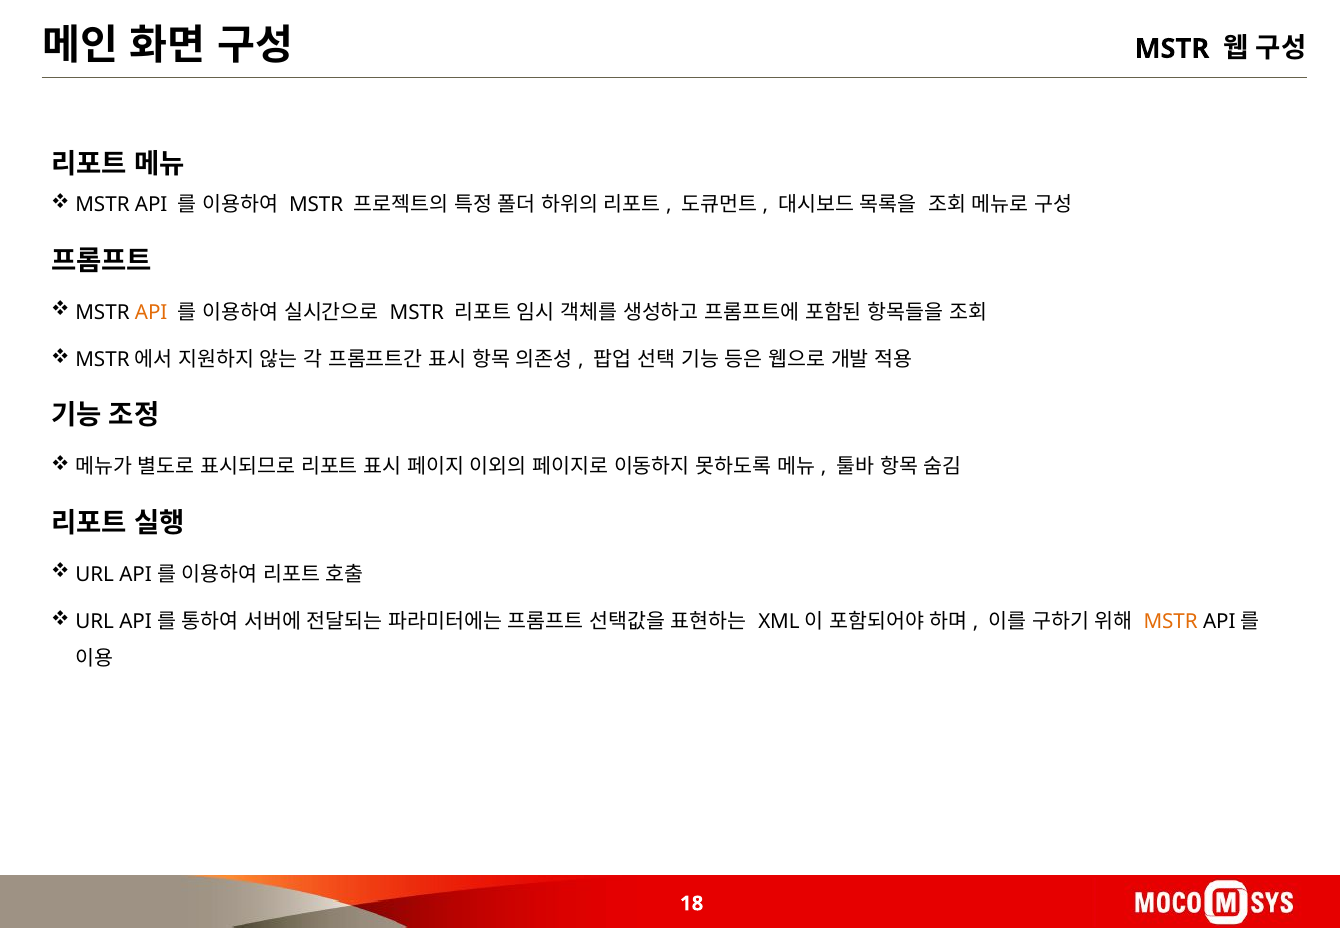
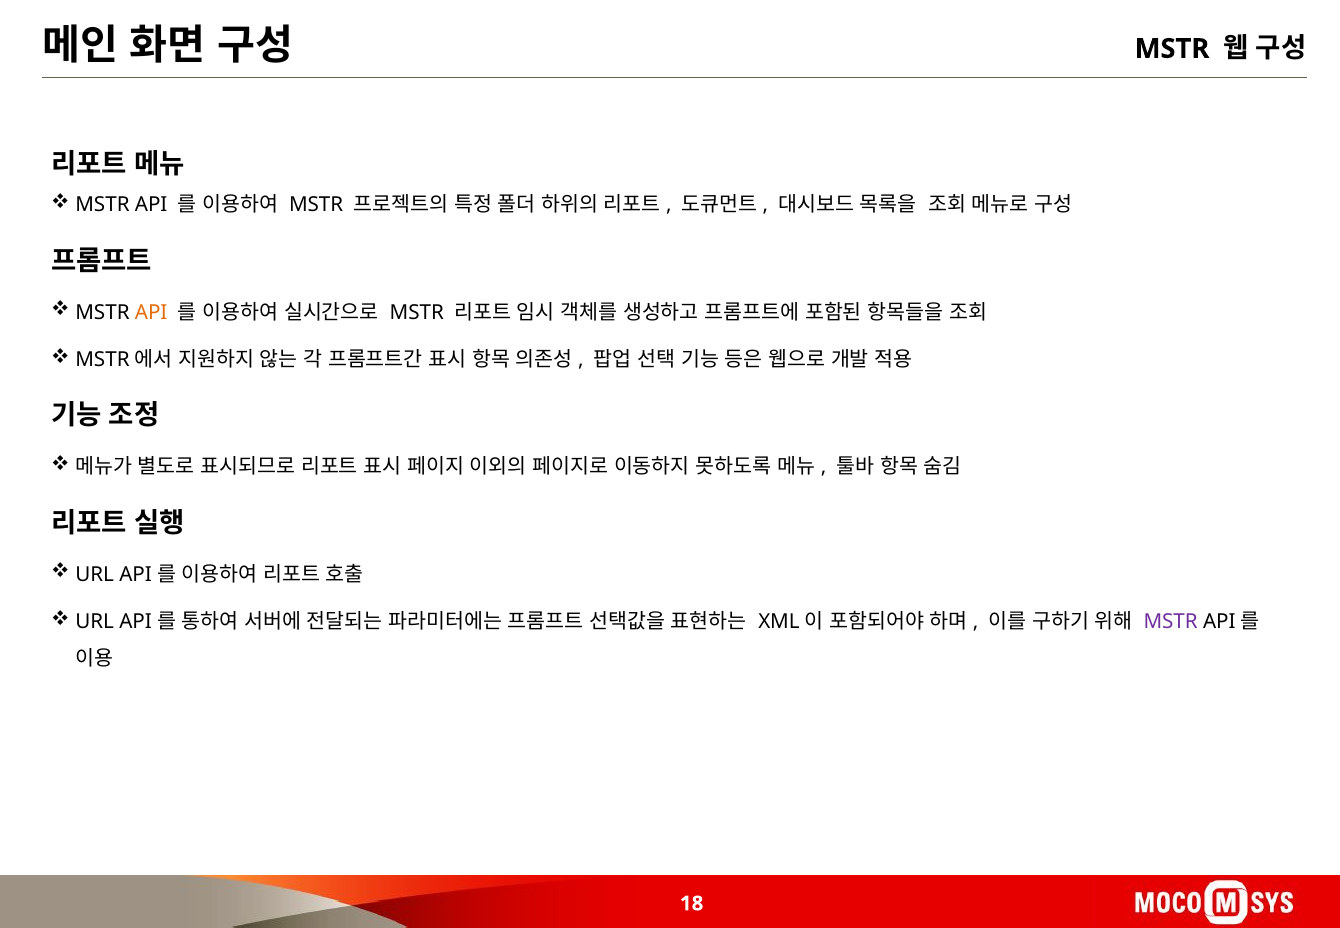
MSTR colour: orange -> purple (1171, 622)
